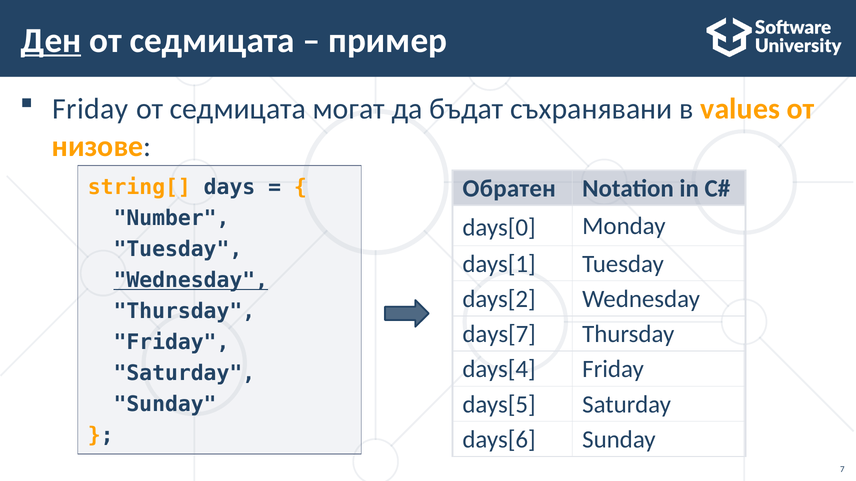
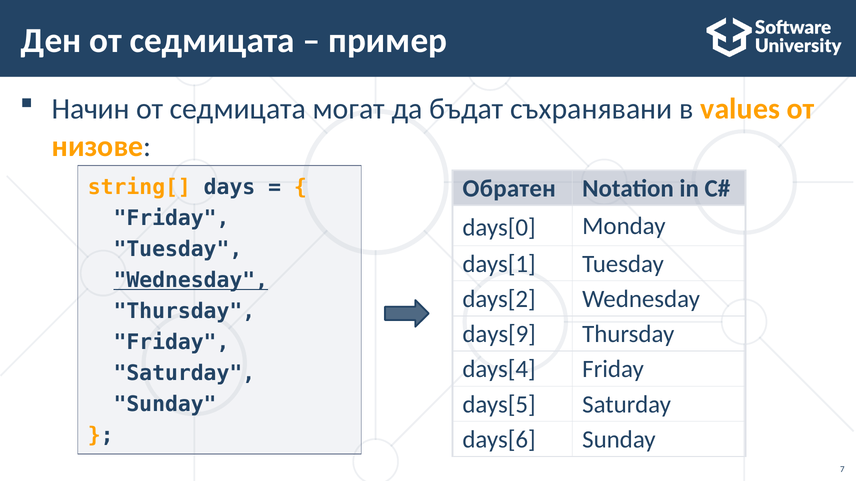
Ден underline: present -> none (51, 40)
Friday: Friday -> Начин (91, 109)
Number: Number -> Friday (172, 218)
days[7: days[7 -> days[9 (499, 334)
